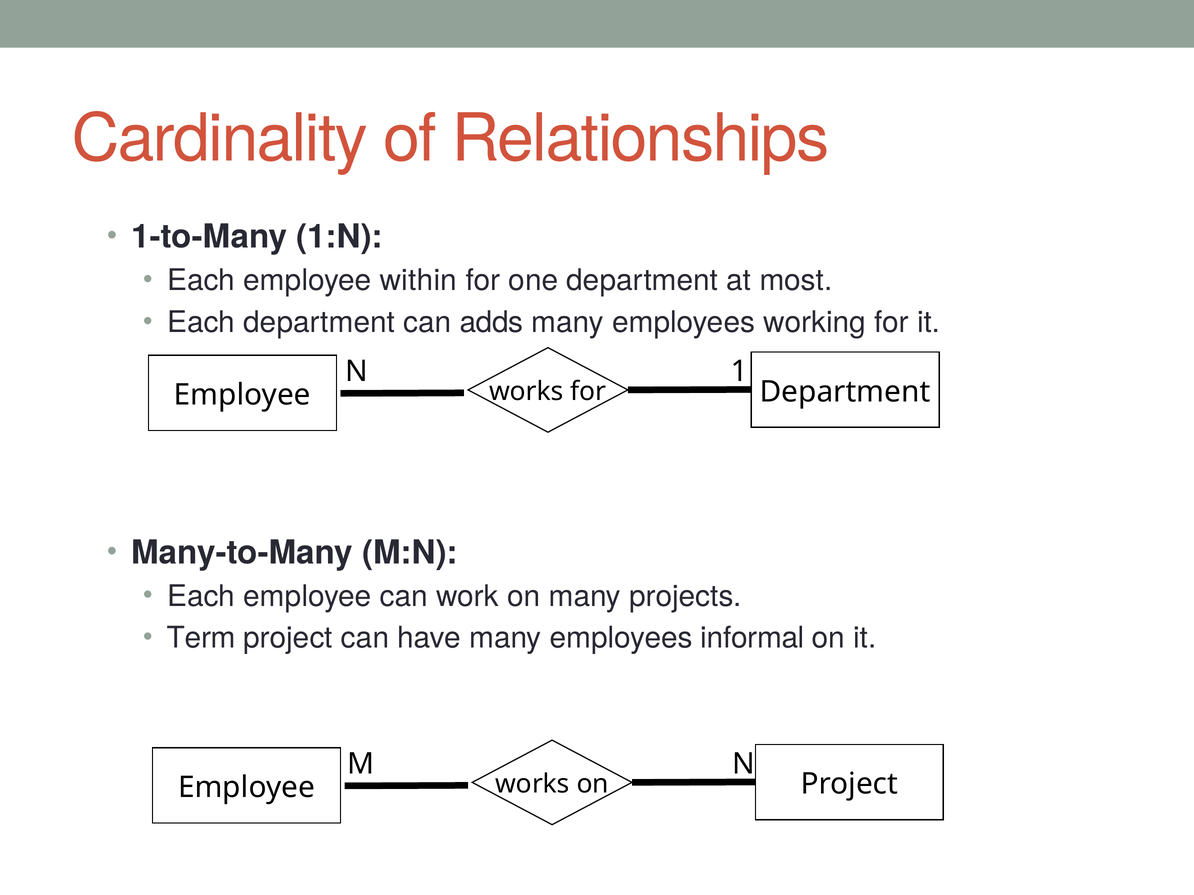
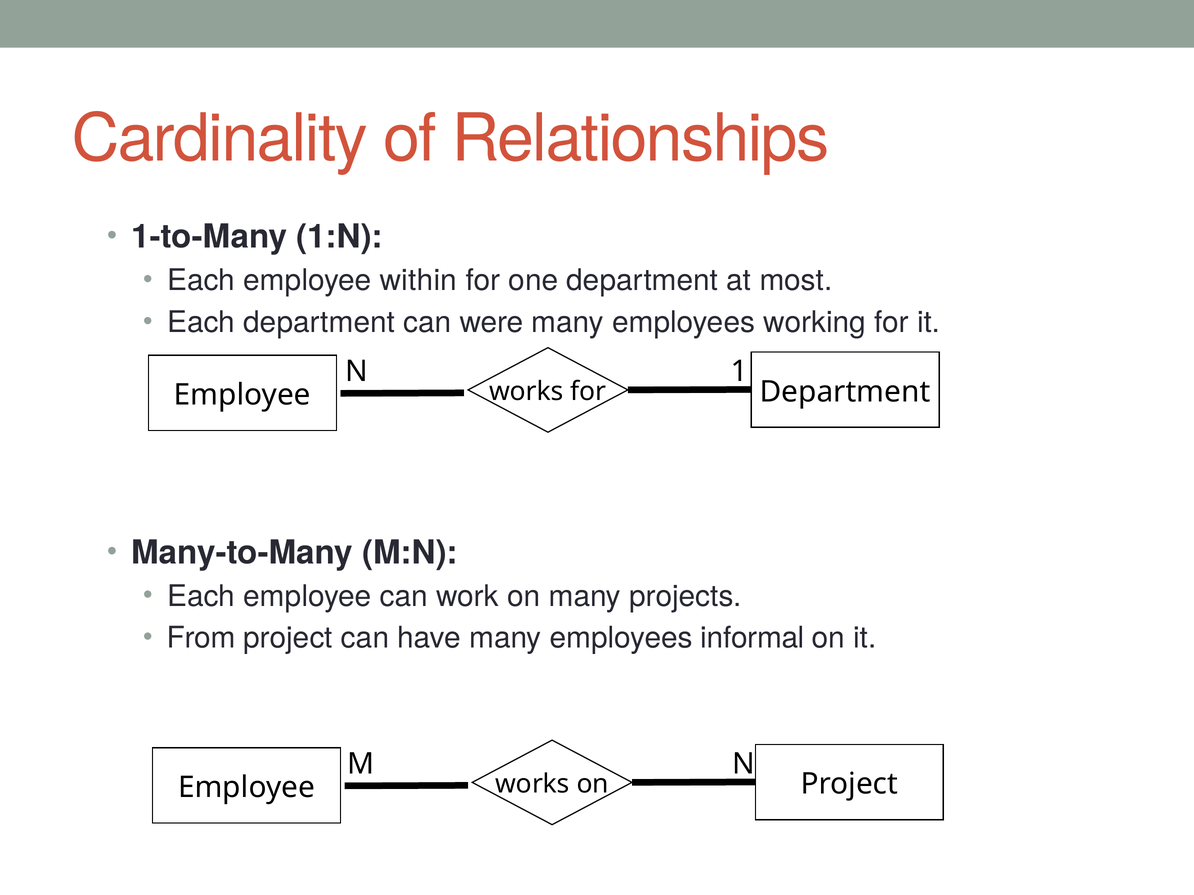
adds: adds -> were (491, 322)
Term: Term -> From (201, 638)
